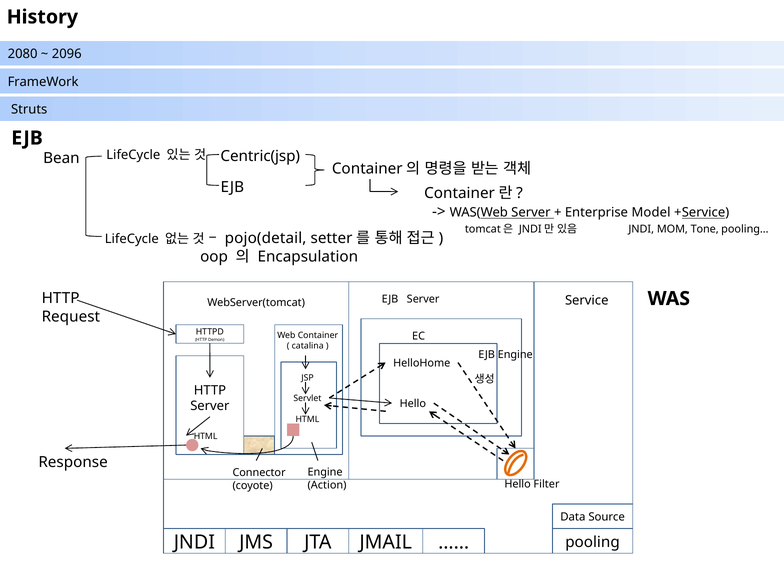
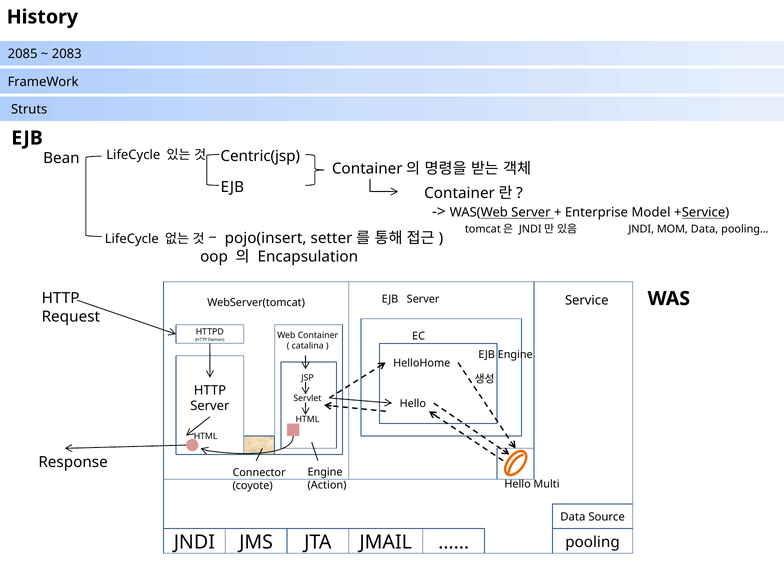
2080: 2080 -> 2085 (23, 54)
2096: 2096 -> 2083 (67, 54)
MOM Tone: Tone -> Data (705, 229)
pojo(detail: pojo(detail -> pojo(insert (266, 238)
Filter: Filter -> Multi (547, 484)
